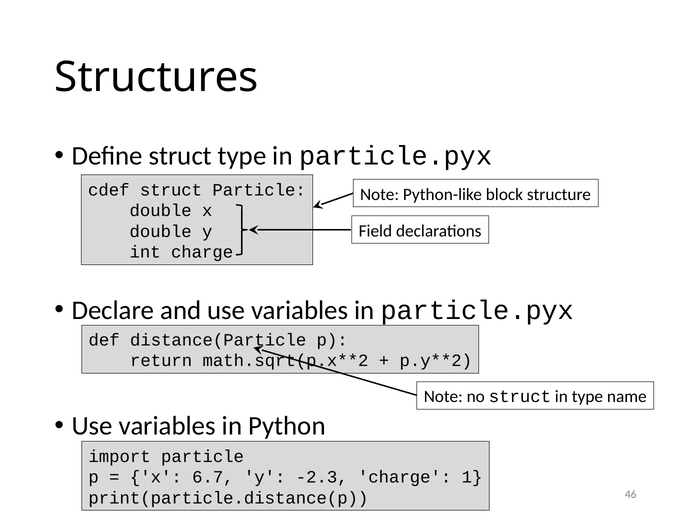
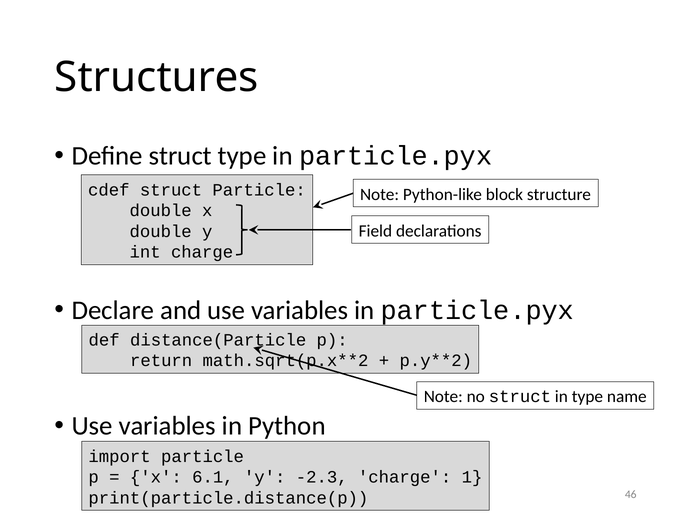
6.7: 6.7 -> 6.1 (213, 477)
